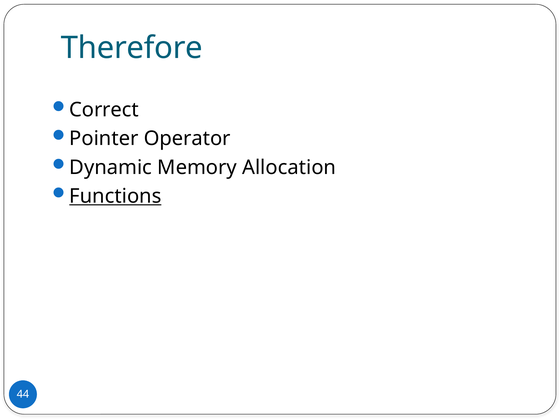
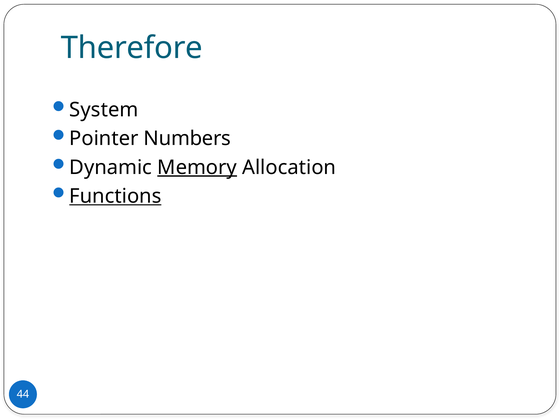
Correct: Correct -> System (104, 110)
Operator: Operator -> Numbers (187, 139)
Memory underline: none -> present (197, 167)
